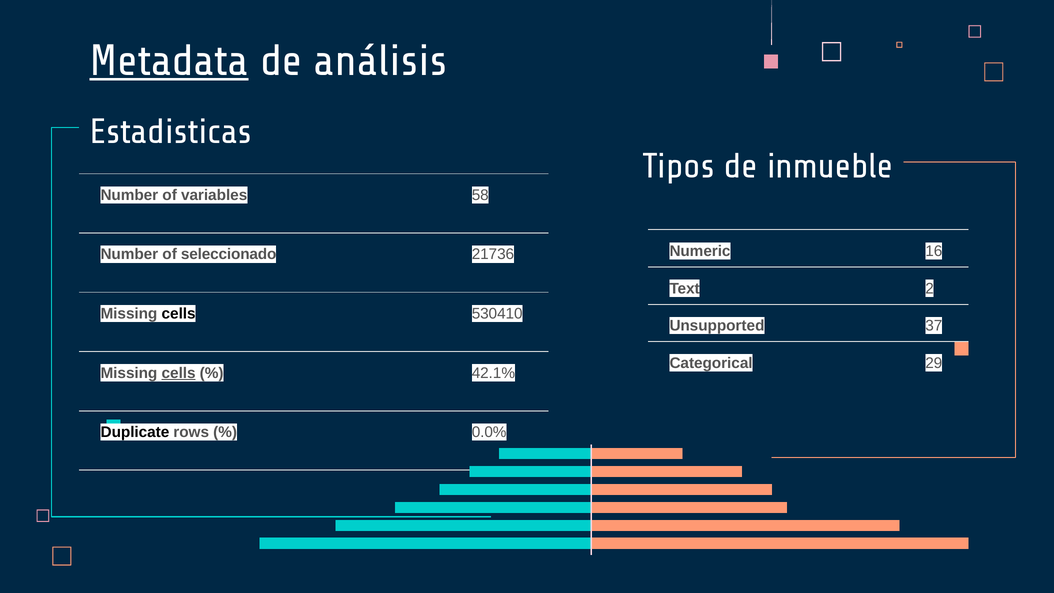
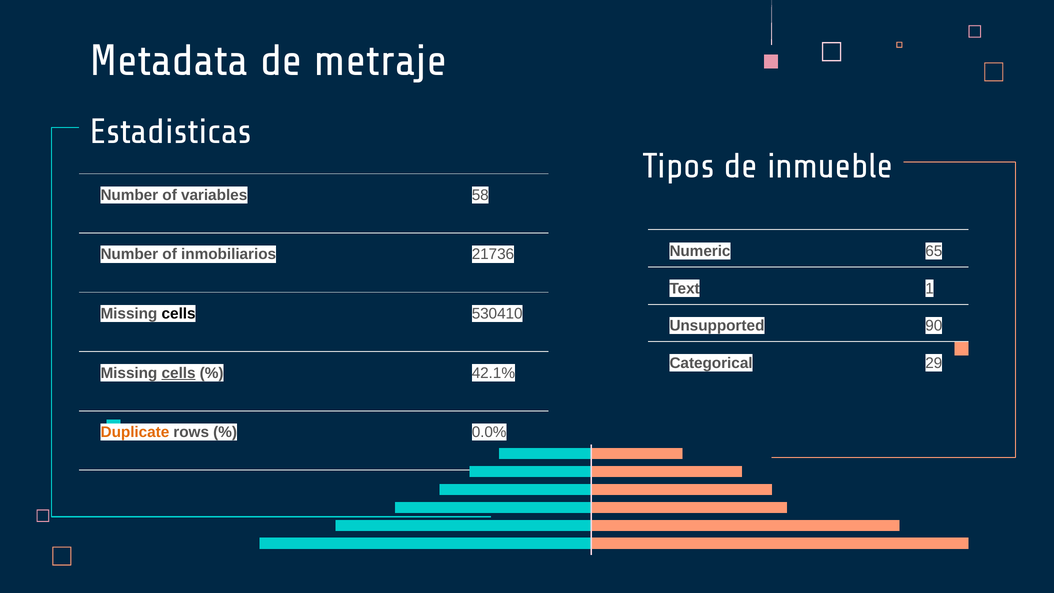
Metadata underline: present -> none (169, 61)
análisis: análisis -> metraje (381, 61)
16: 16 -> 65 (934, 251)
seleccionado: seleccionado -> inmobiliarios (229, 254)
2: 2 -> 1 (930, 288)
37: 37 -> 90 (934, 326)
Duplicate colour: black -> orange (135, 432)
